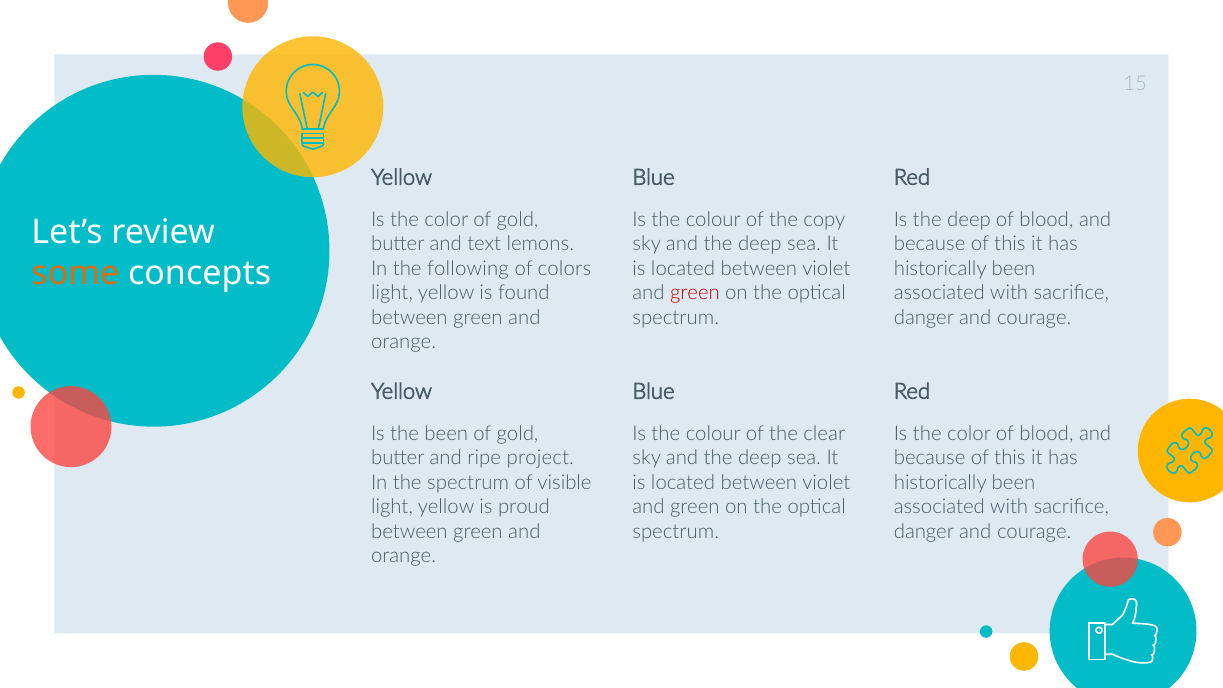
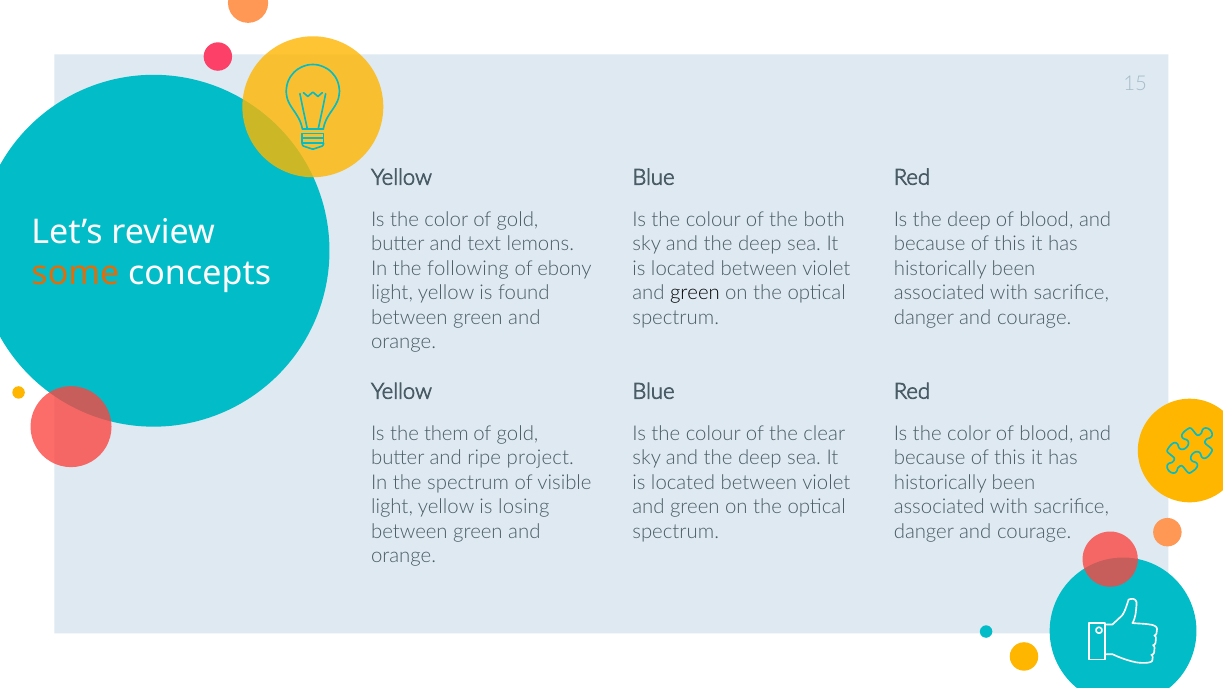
copy: copy -> both (824, 220)
colors: colors -> ebony (565, 269)
green colour: red -> black (695, 293)
the been: been -> them (446, 434)
proud: proud -> losing (524, 507)
